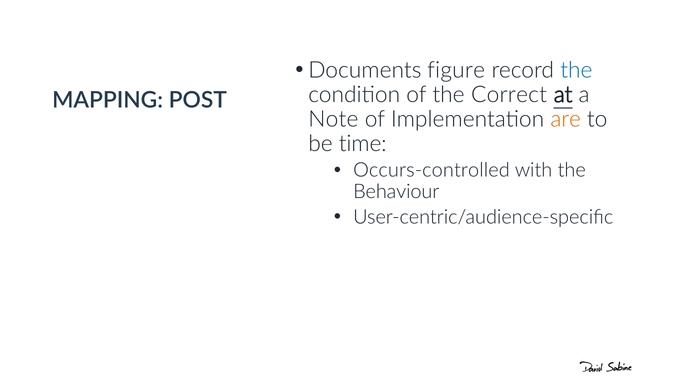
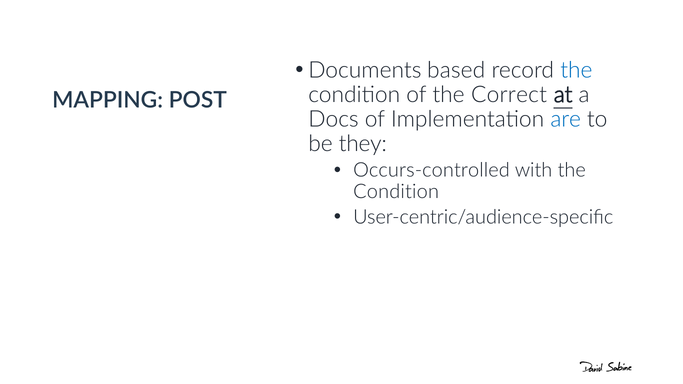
figure: figure -> based (456, 70)
Note: Note -> Docs (333, 119)
are colour: orange -> blue (566, 119)
time: time -> they (363, 144)
Behaviour: Behaviour -> Condition (396, 192)
